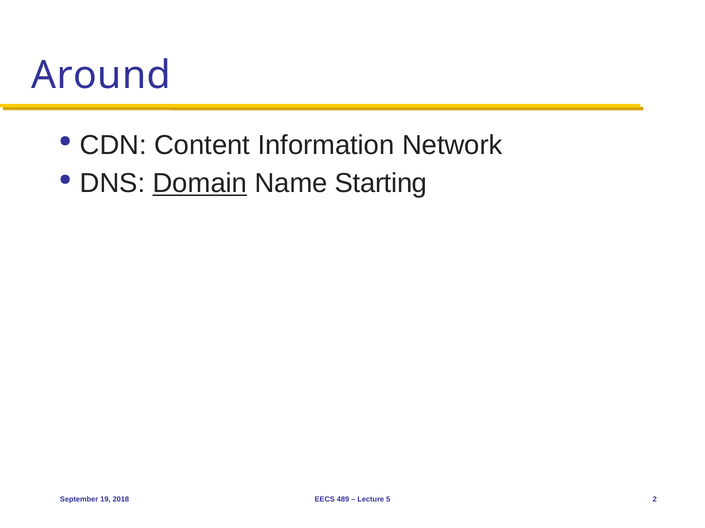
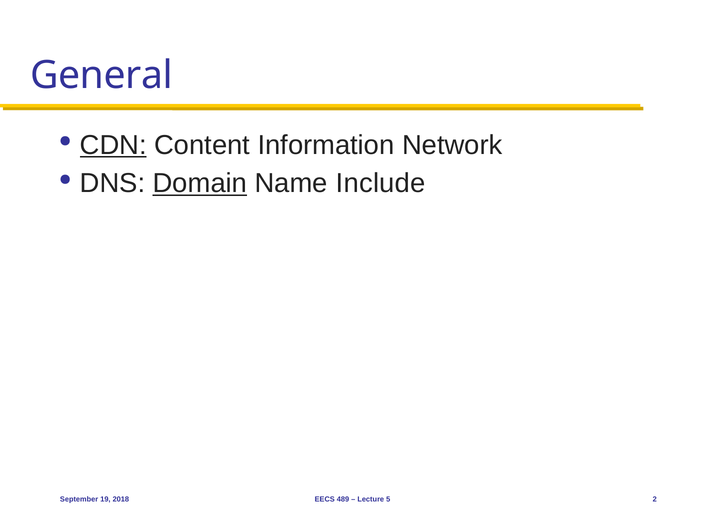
Around: Around -> General (101, 76)
CDN underline: none -> present (113, 145)
Starting: Starting -> Include (381, 184)
